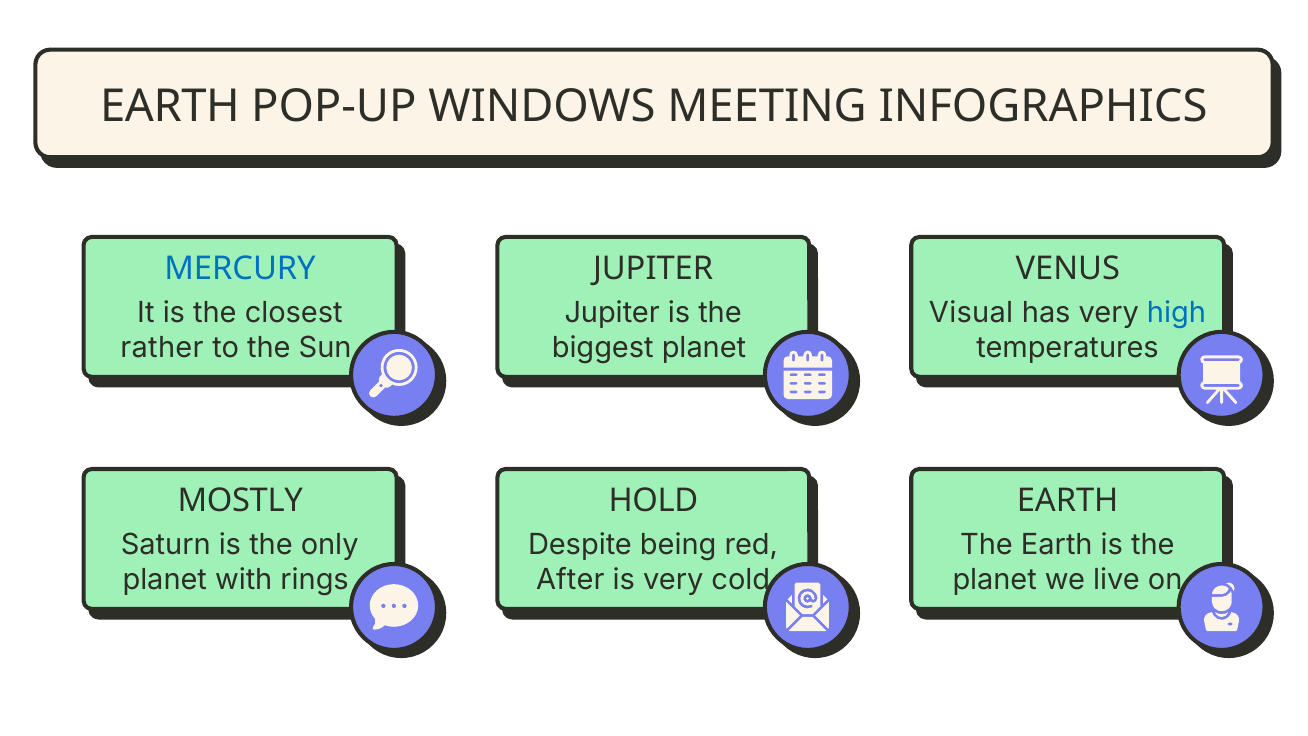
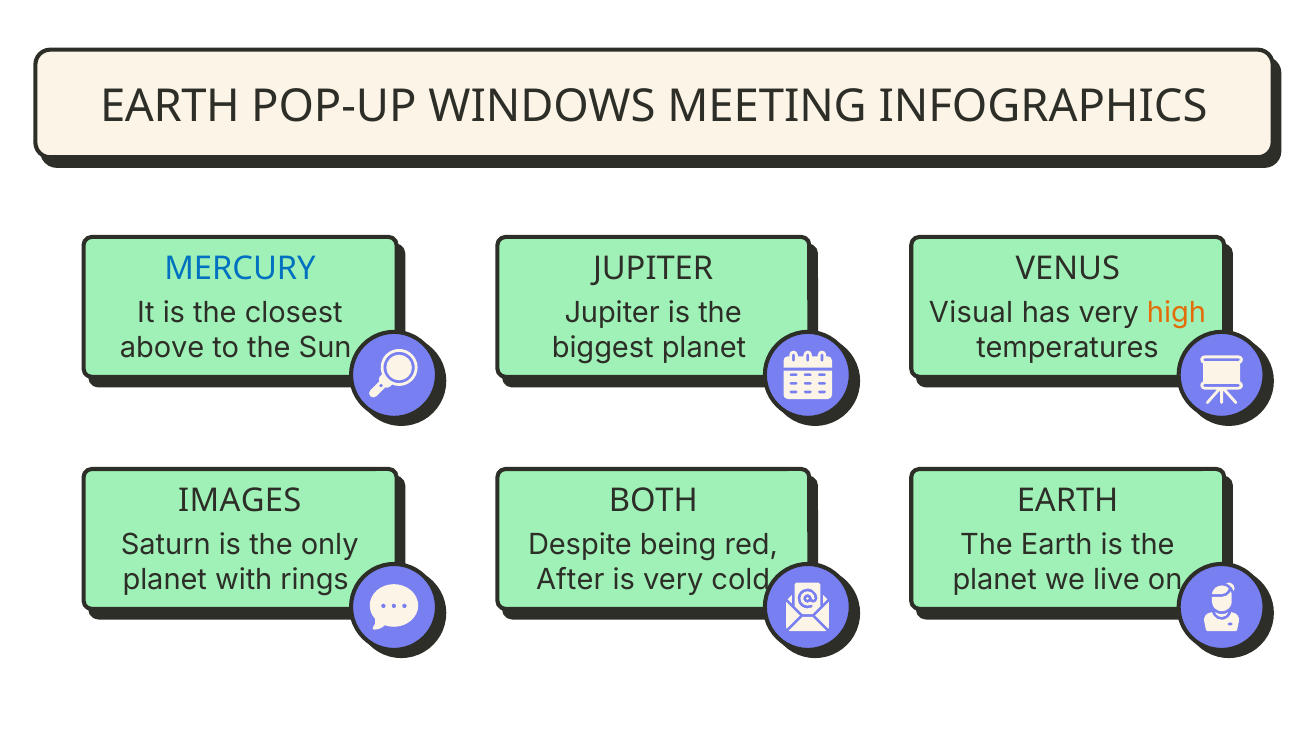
high colour: blue -> orange (1177, 313)
rather: rather -> above (162, 348)
MOSTLY: MOSTLY -> IMAGES (240, 501)
HOLD: HOLD -> BOTH (653, 501)
